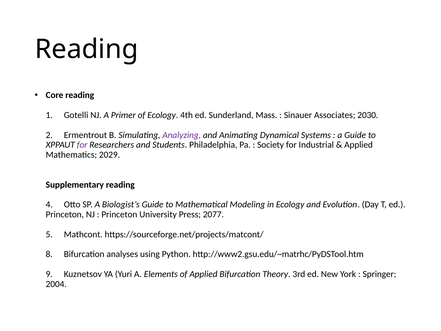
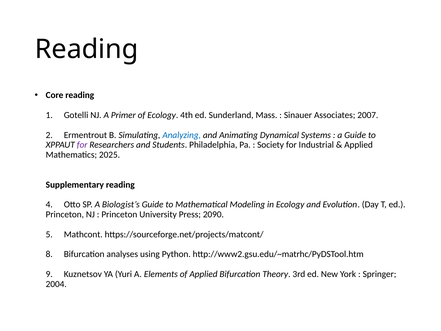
2030: 2030 -> 2007 (368, 115)
Analyzing colour: purple -> blue (182, 135)
2029: 2029 -> 2025 (110, 155)
2077: 2077 -> 2090 (213, 214)
